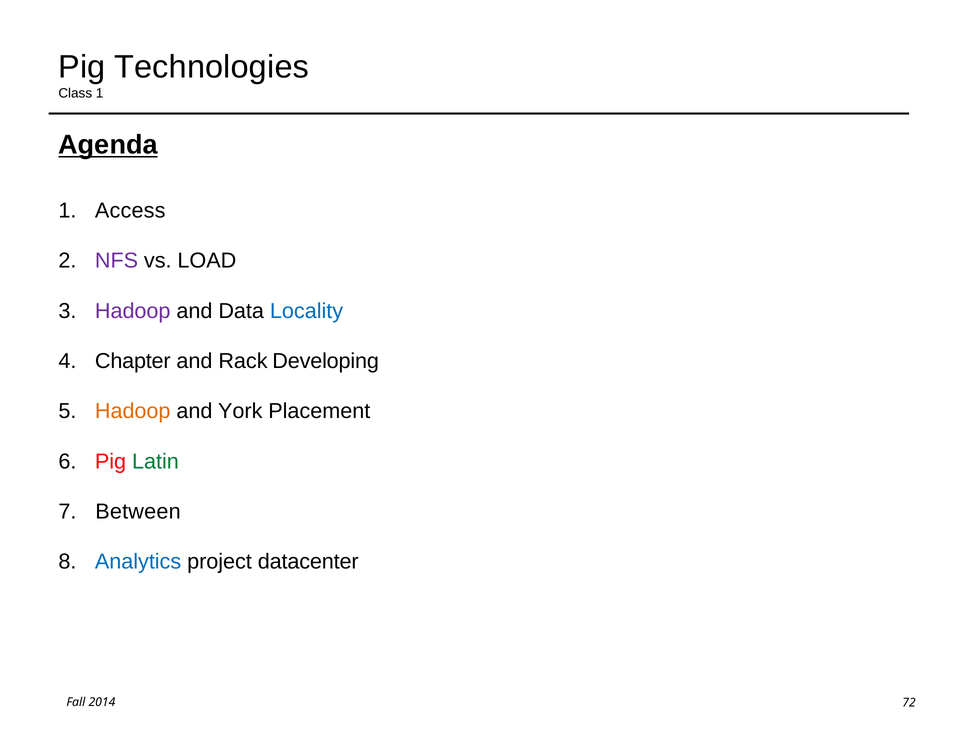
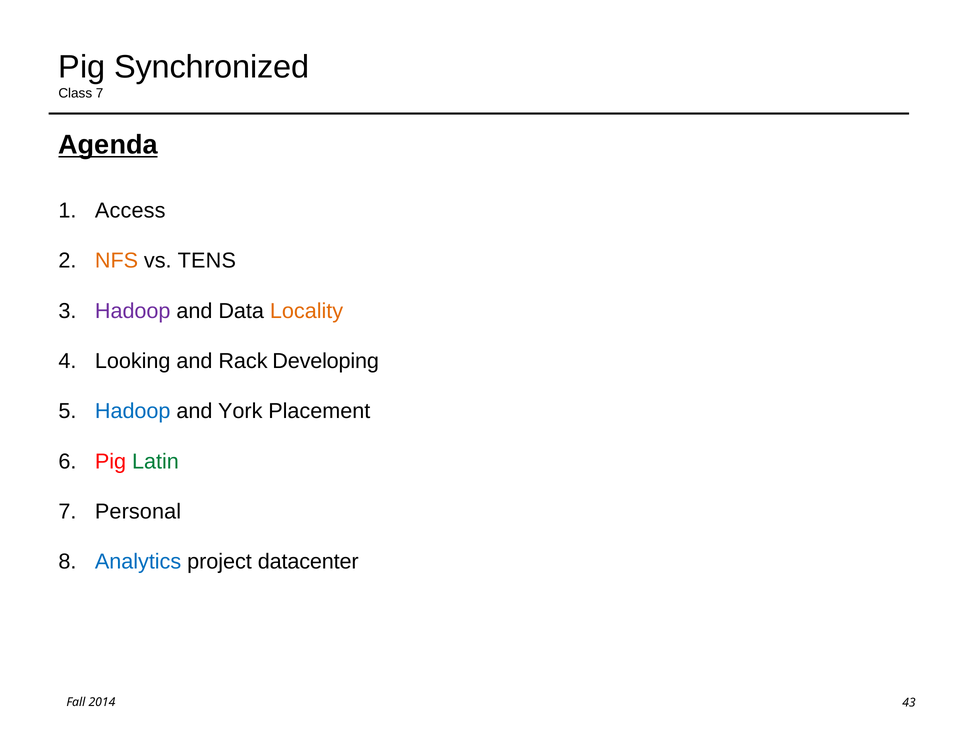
Technologies: Technologies -> Synchronized (212, 67)
Class 1: 1 -> 7 (100, 93)
NFS colour: purple -> orange (117, 261)
LOAD: LOAD -> TENS (207, 261)
Locality colour: blue -> orange (307, 311)
Chapter: Chapter -> Looking (133, 361)
Hadoop colour: orange -> blue (133, 412)
Between: Between -> Personal (138, 512)
72: 72 -> 43 (909, 703)
